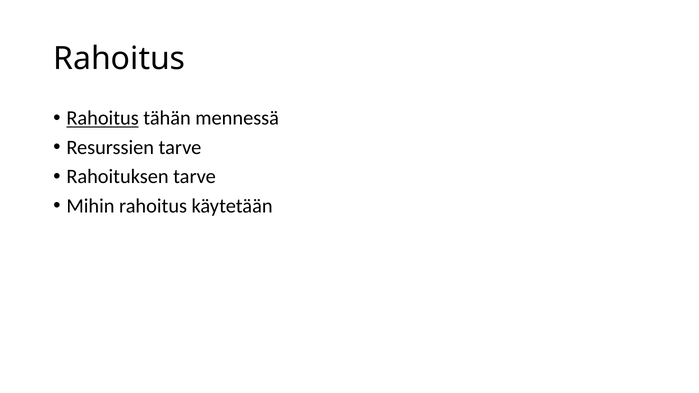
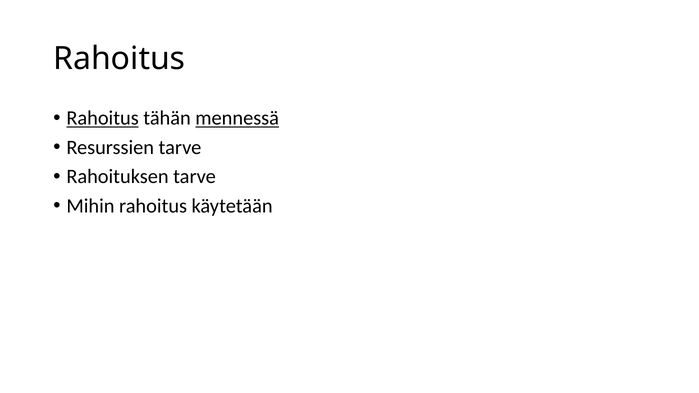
mennessä underline: none -> present (237, 118)
